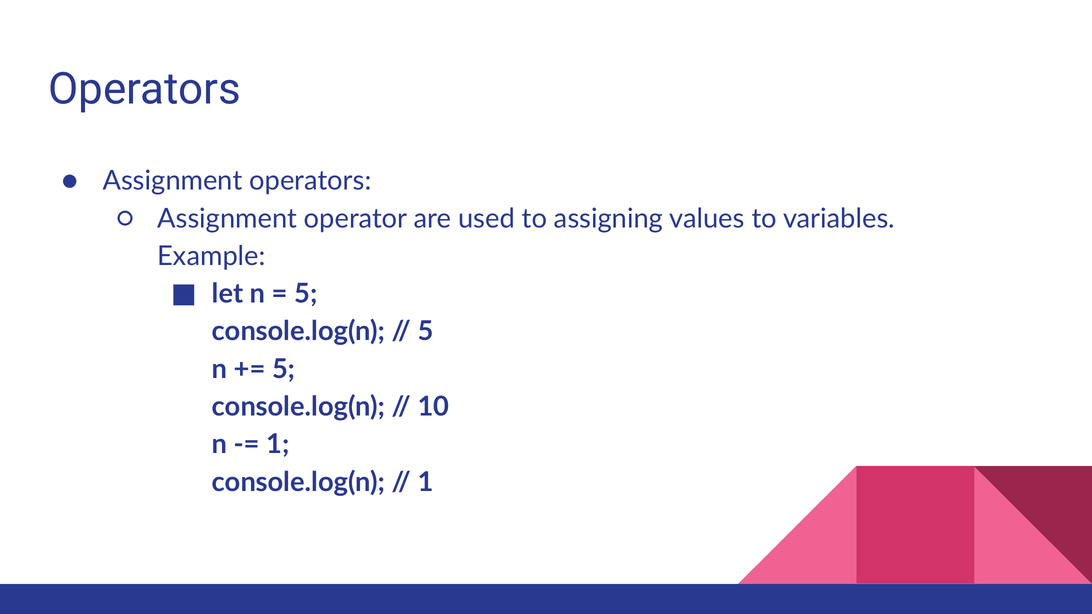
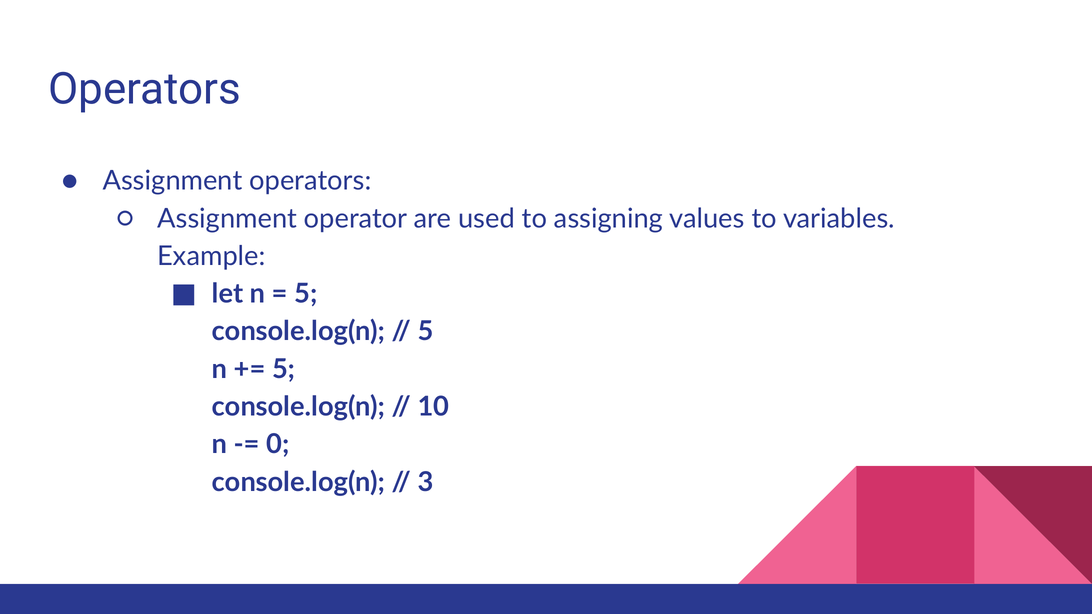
1: 1 -> 0 (278, 445)
1: 1 -> 3 (426, 482)
